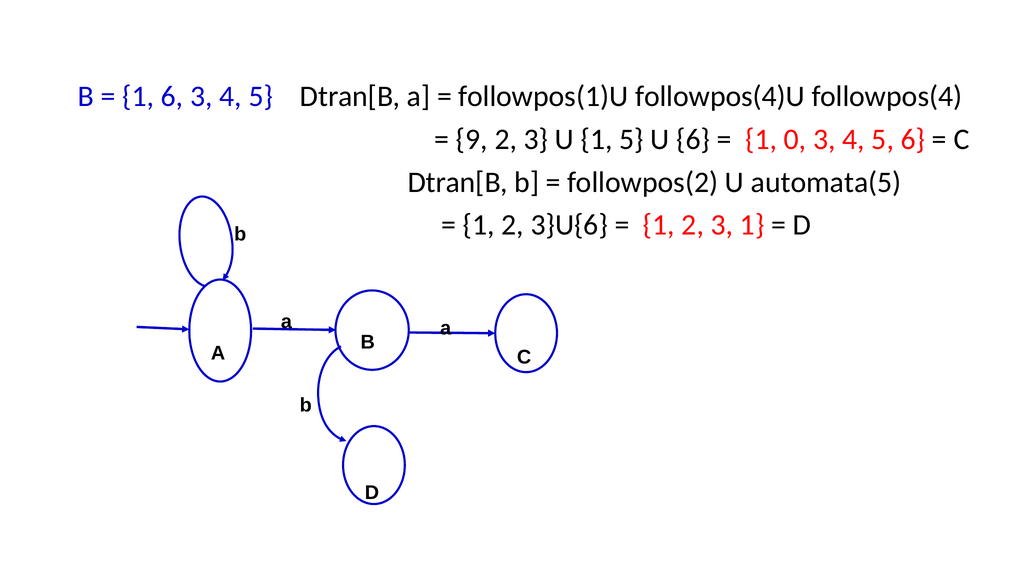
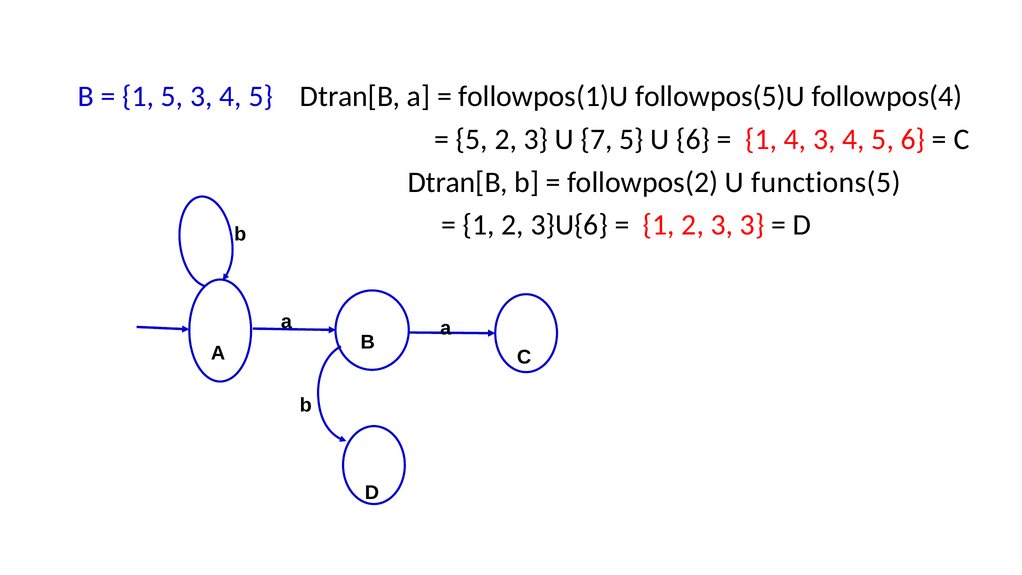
1 6: 6 -> 5 (172, 96)
followpos(4)U: followpos(4)U -> followpos(5)U (720, 96)
9: 9 -> 5 (472, 139)
U 1: 1 -> 7 (597, 139)
1 0: 0 -> 4 (795, 139)
automata(5: automata(5 -> functions(5 (826, 182)
3 1: 1 -> 3 (752, 225)
